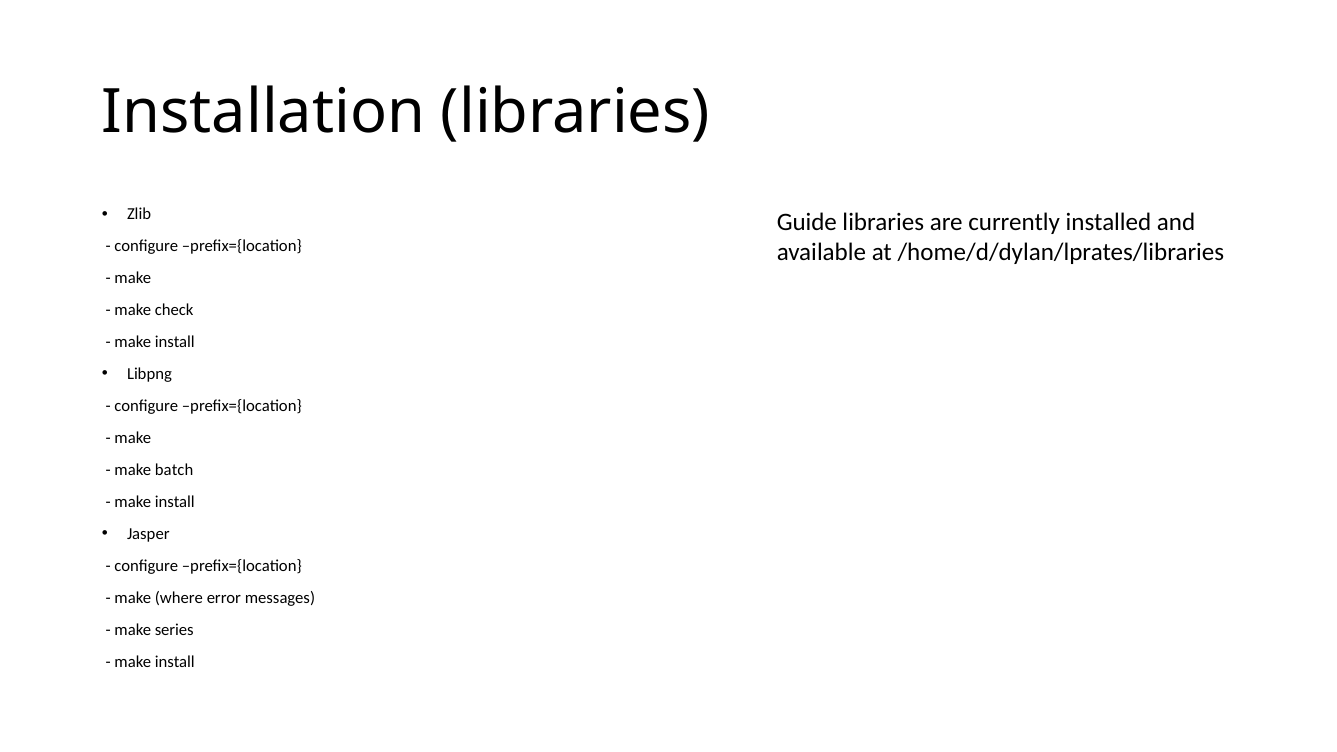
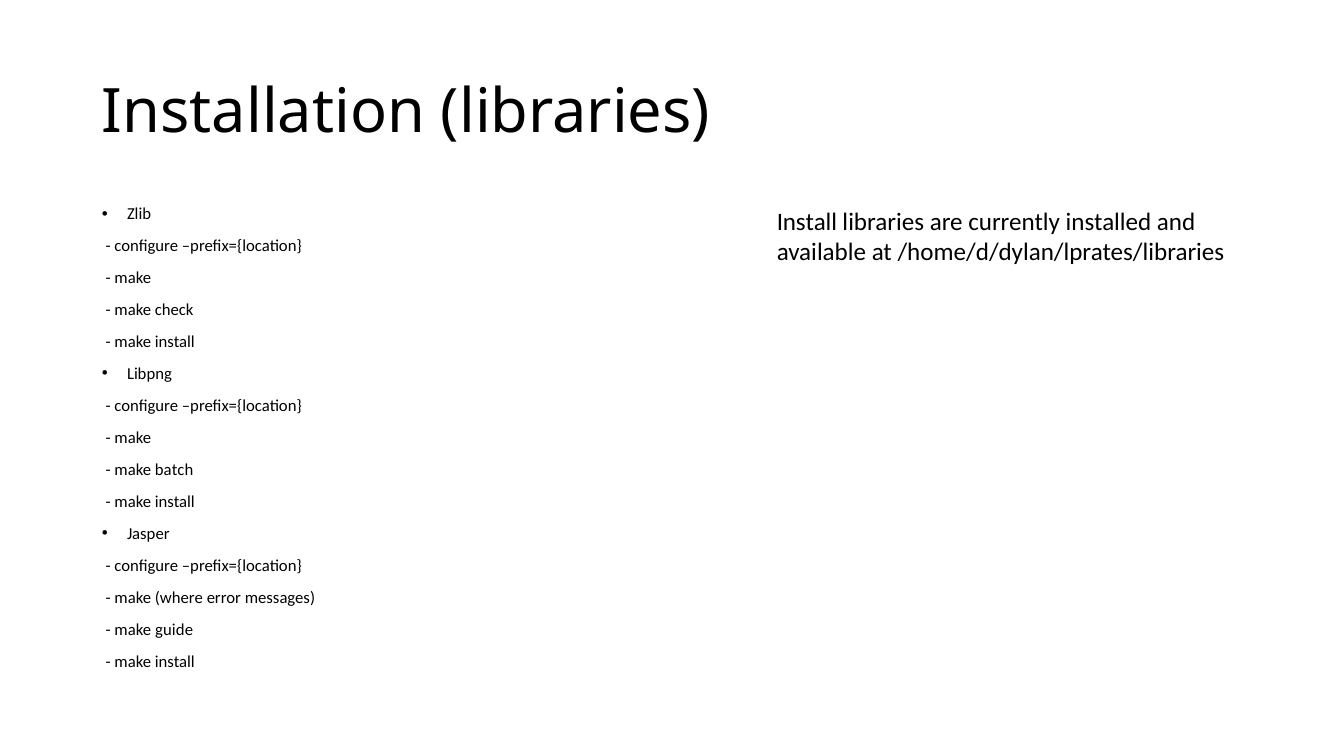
Guide: Guide -> Install (807, 222)
series: series -> guide (174, 630)
